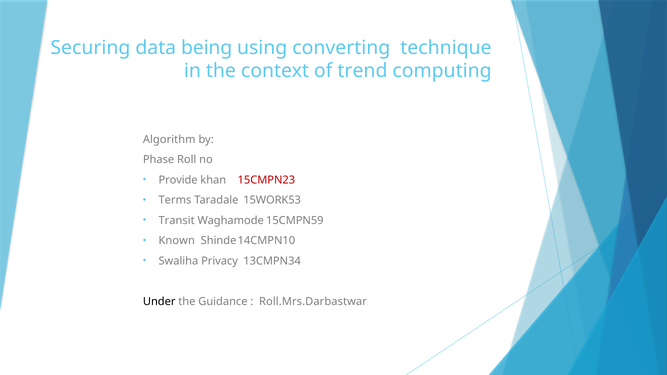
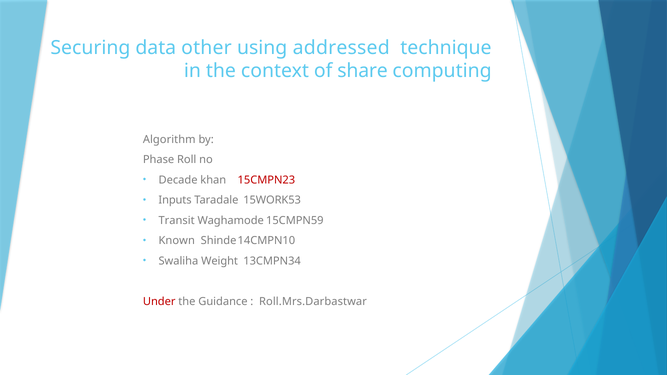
being: being -> other (206, 48)
converting: converting -> addressed (341, 48)
trend: trend -> share (363, 71)
Provide: Provide -> Decade (178, 180)
Terms: Terms -> Inputs (175, 200)
Privacy: Privacy -> Weight (220, 261)
Under colour: black -> red (159, 302)
